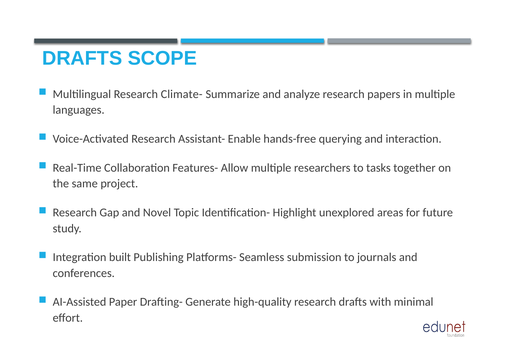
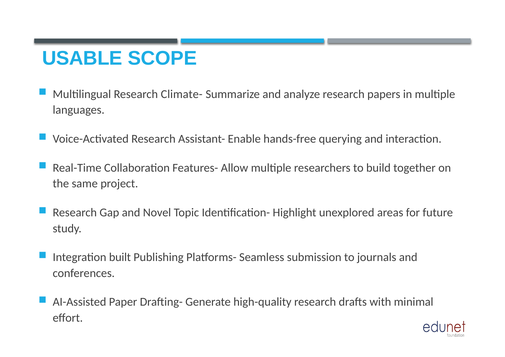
DRAFTS: DRAFTS -> USABLE (82, 58)
tasks: tasks -> build (378, 168)
